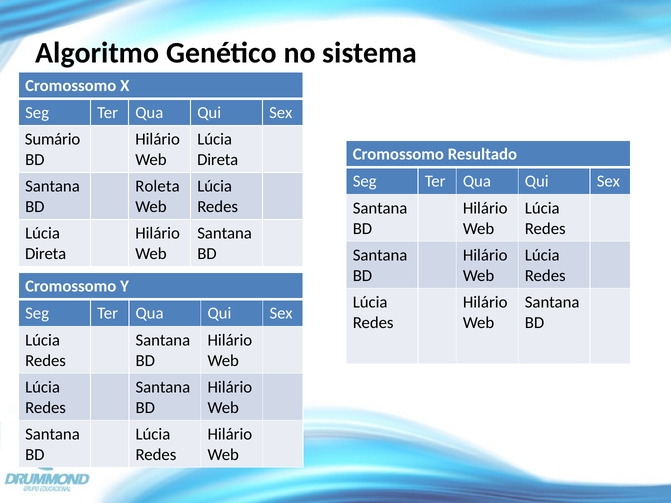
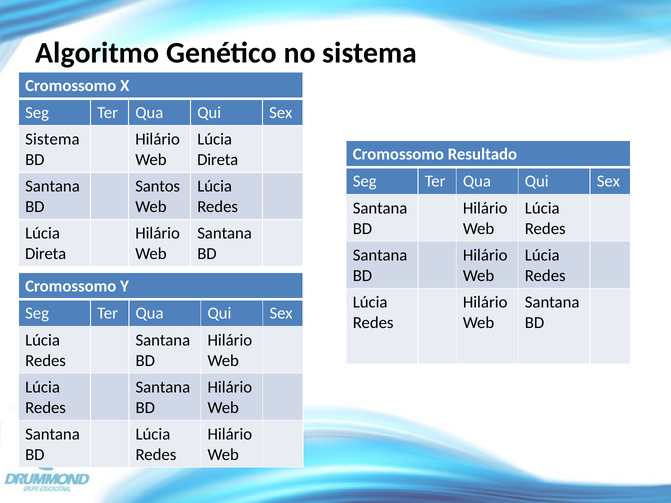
Sumário: Sumário -> Sistema (52, 139)
Roleta: Roleta -> Santos (158, 186)
